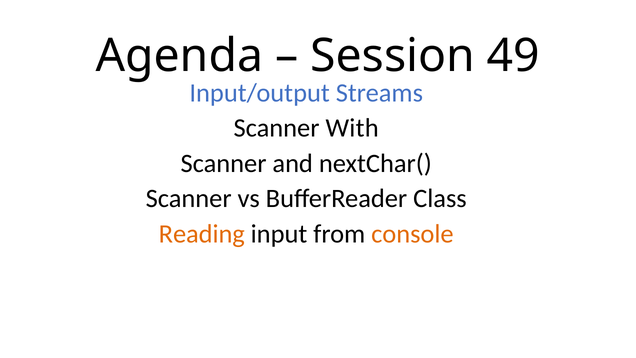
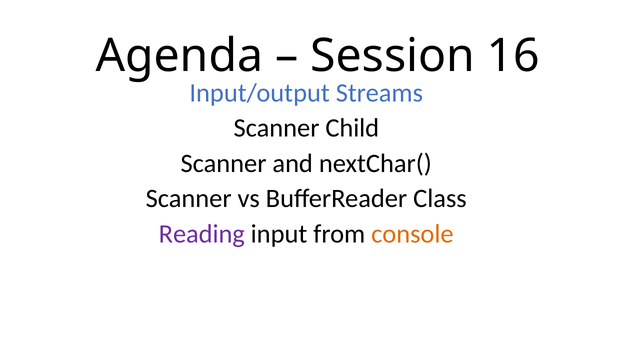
49: 49 -> 16 (513, 56)
With: With -> Child (352, 128)
Reading colour: orange -> purple (202, 234)
